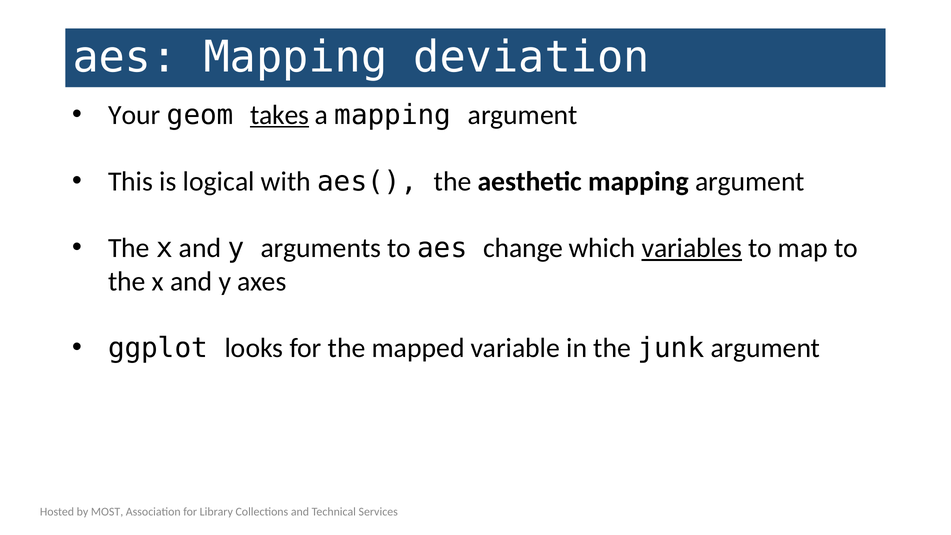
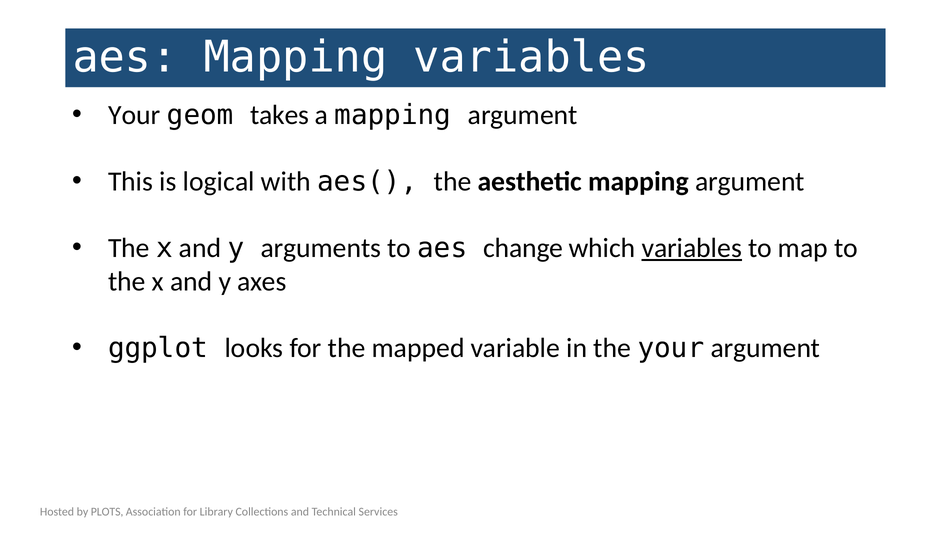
Mapping deviation: deviation -> variables (532, 58)
takes underline: present -> none (280, 115)
the junk: junk -> your (671, 348)
MOST: MOST -> PLOTS (107, 512)
